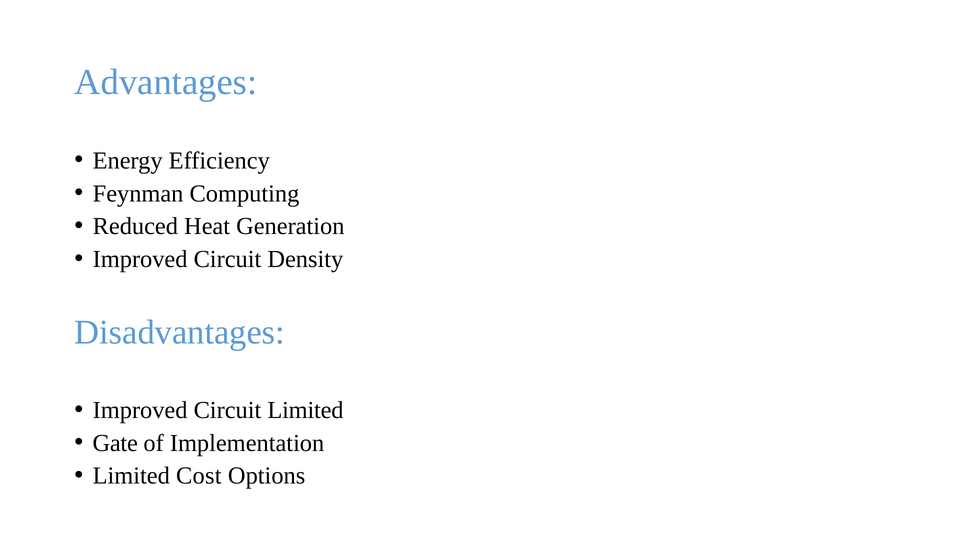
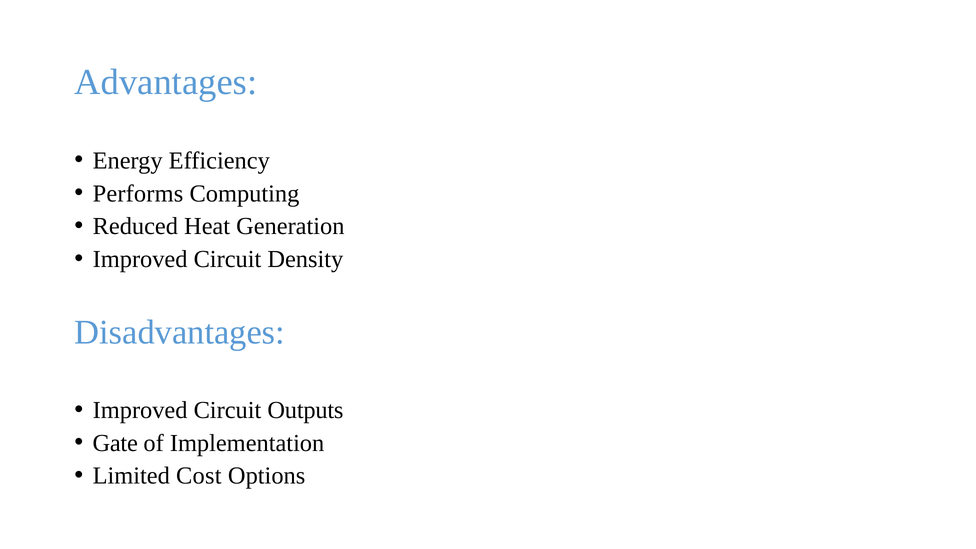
Feynman: Feynman -> Performs (138, 194)
Circuit Limited: Limited -> Outputs (305, 410)
